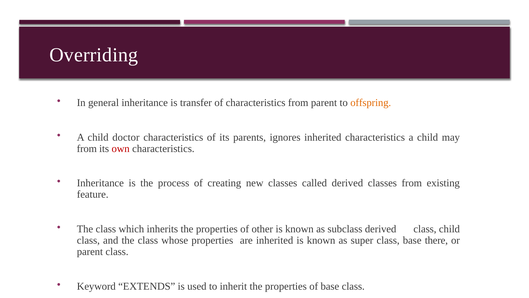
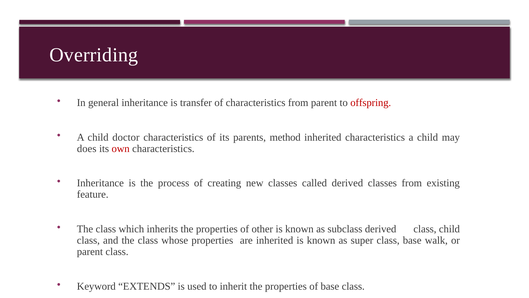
offspring colour: orange -> red (371, 102)
ignores: ignores -> method (285, 137)
from: from -> does (87, 148)
there: there -> walk (436, 240)
